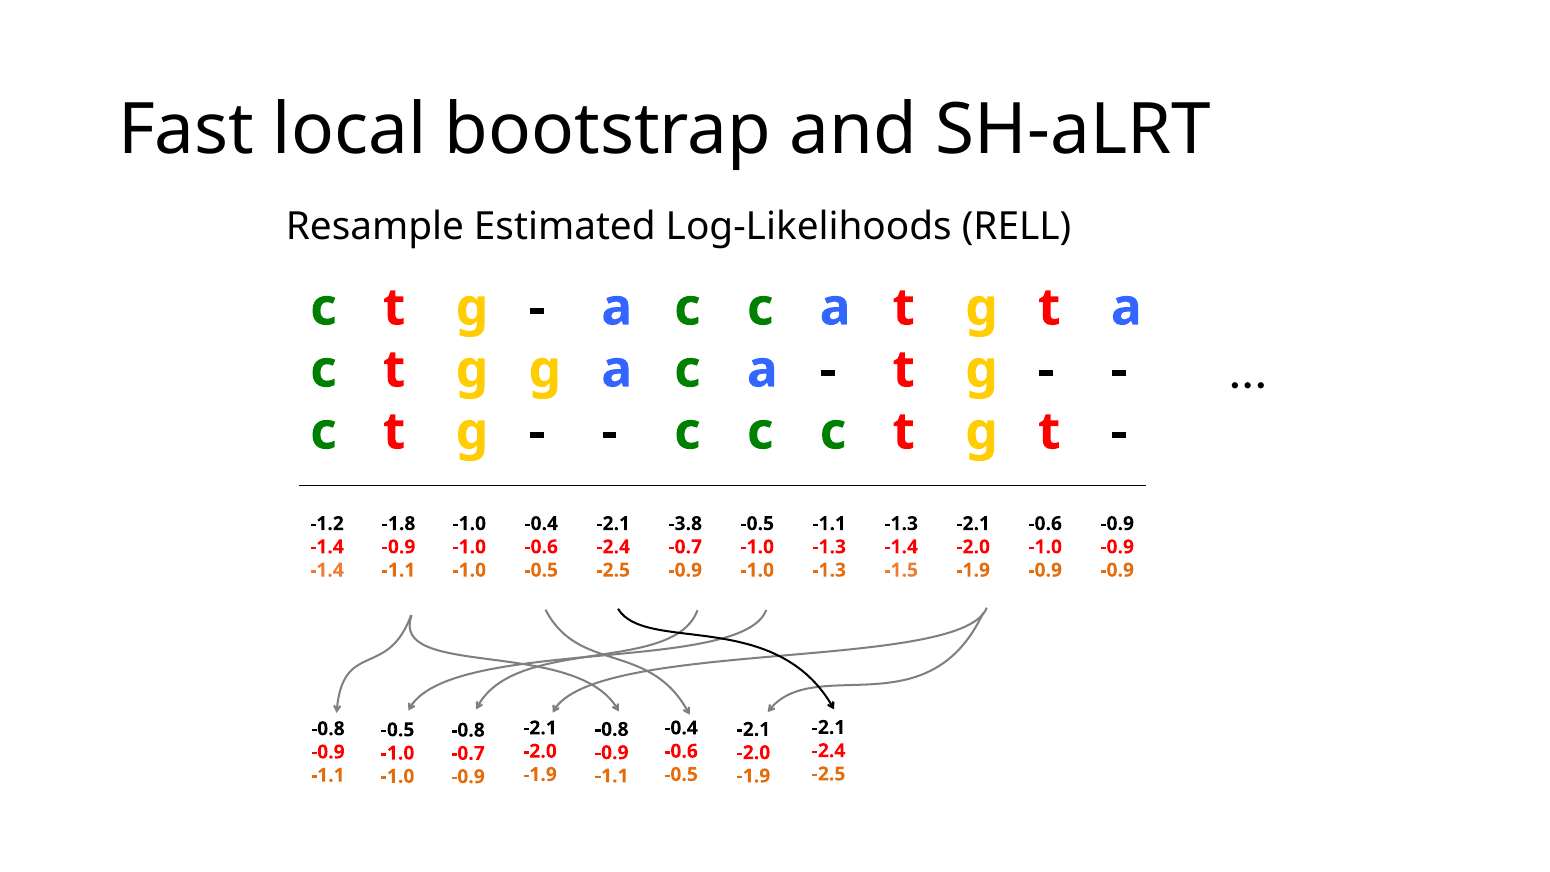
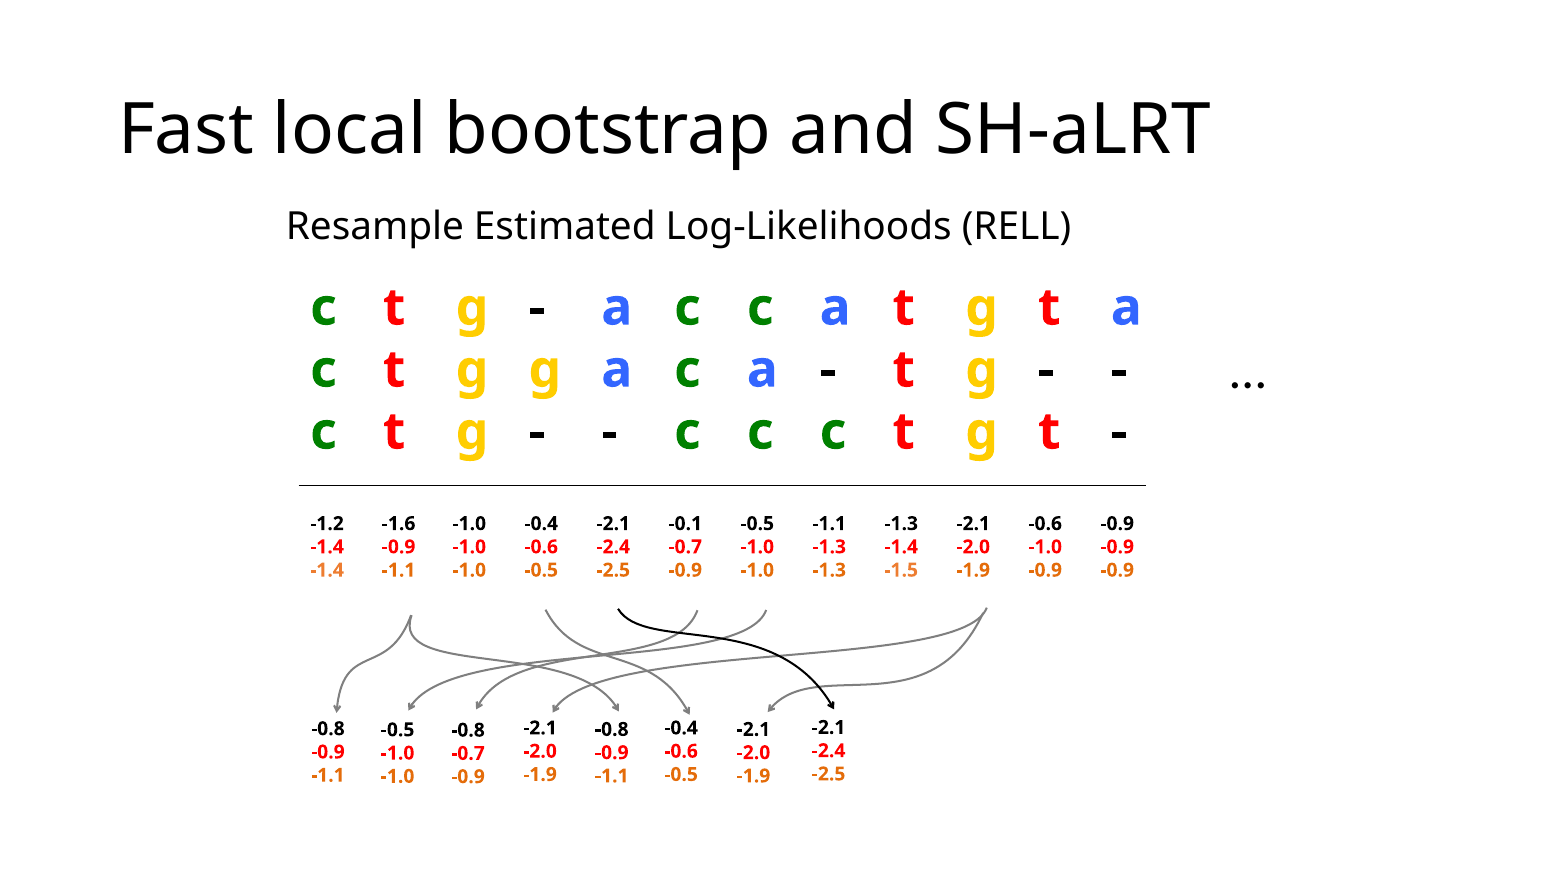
-1.8: -1.8 -> -1.6 (399, 524)
-3.8: -3.8 -> -0.1 (685, 524)
